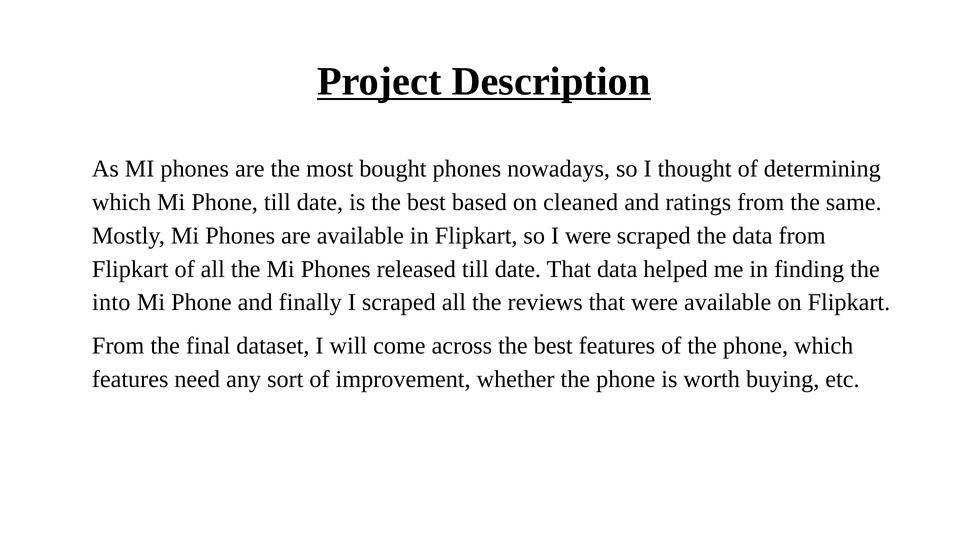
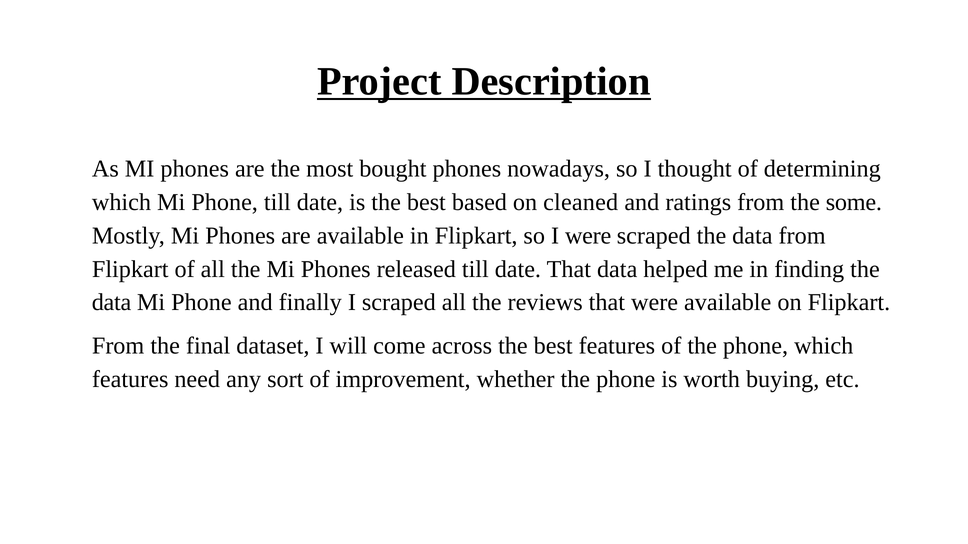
same: same -> some (854, 203)
into: into -> data (112, 303)
